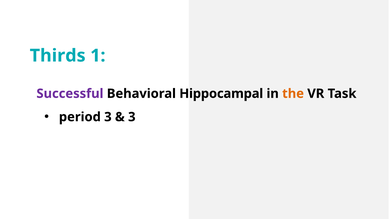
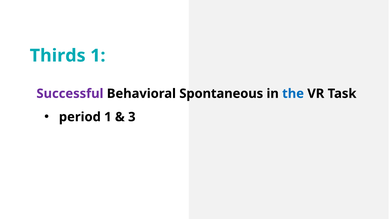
Hippocampal: Hippocampal -> Spontaneous (221, 94)
the colour: orange -> blue (293, 94)
period 3: 3 -> 1 (108, 117)
